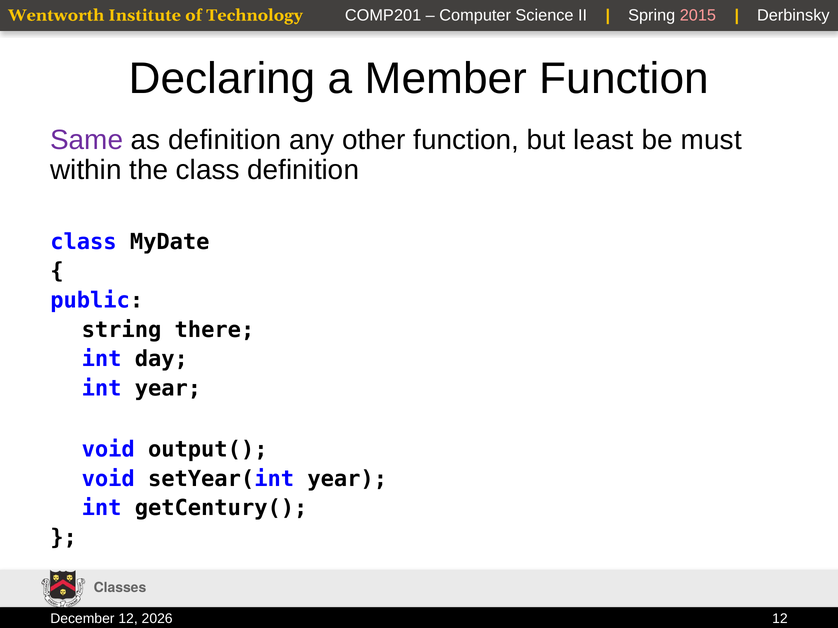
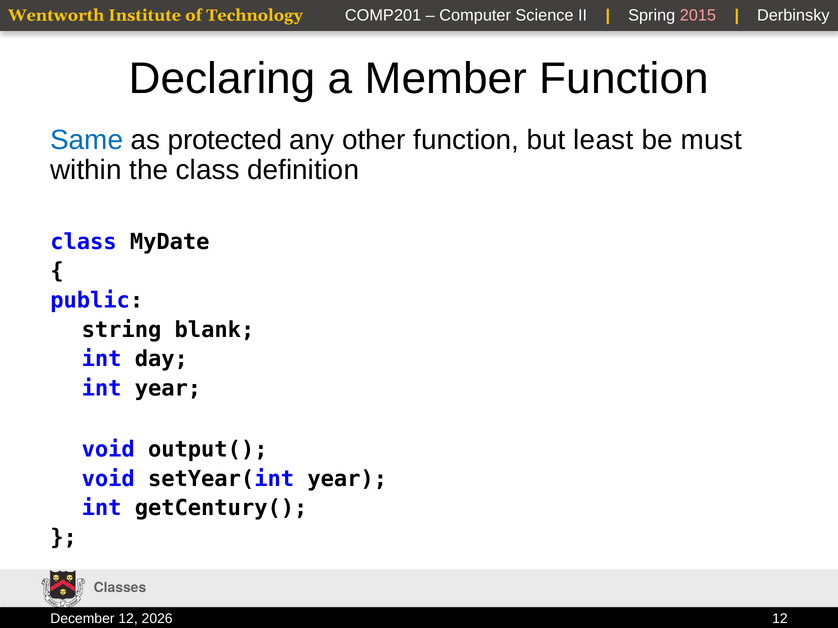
Same colour: purple -> blue (87, 140)
as definition: definition -> protected (225, 140)
there: there -> blank (214, 330)
